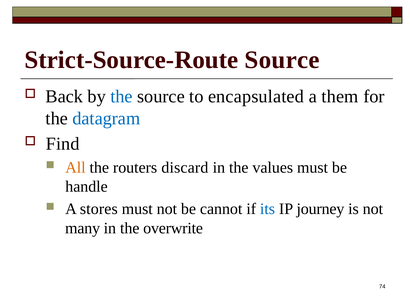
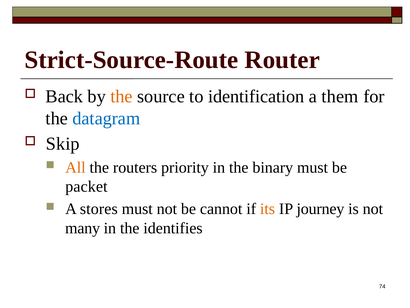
Strict-Source-Route Source: Source -> Router (282, 60)
the colour: blue -> orange (122, 96)
encapsulated: encapsulated -> identification (256, 96)
Find: Find -> Skip (63, 144)
discard: discard -> priority (185, 167)
values: values -> binary (273, 167)
handle: handle -> packet (86, 186)
its colour: blue -> orange (268, 209)
overwrite: overwrite -> identifies (173, 228)
